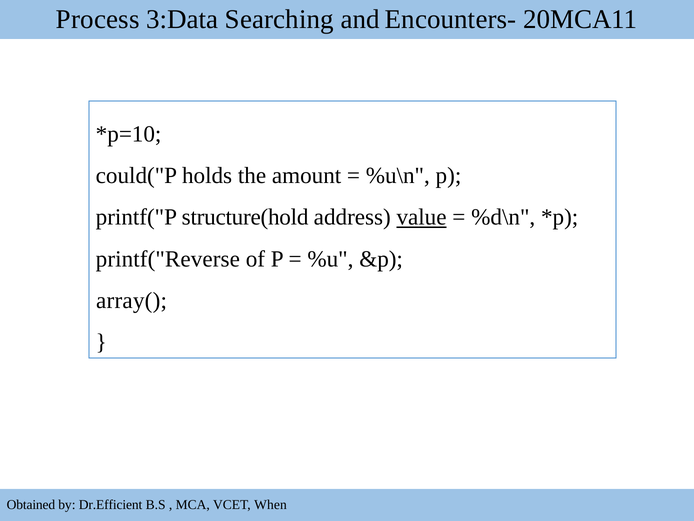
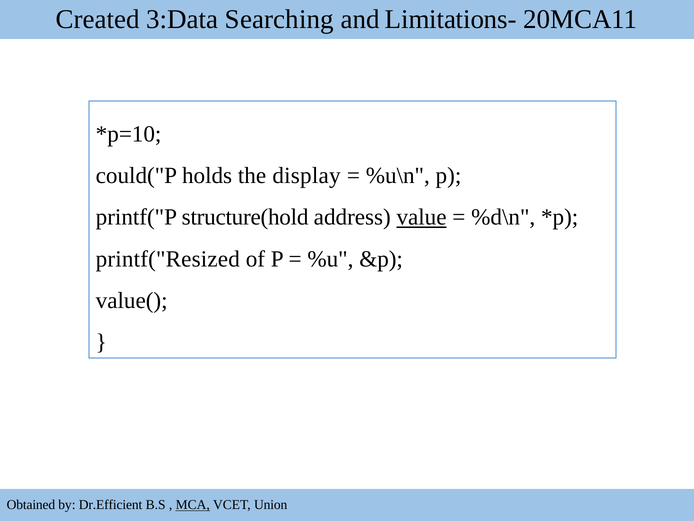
Process: Process -> Created (98, 19)
Encounters-: Encounters- -> Limitations- (451, 19)
amount: amount -> display (306, 175)
printf("Reverse: printf("Reverse -> printf("Resized (168, 259)
array(: array( -> value( (132, 300)
MCA underline: none -> present (193, 504)
When: When -> Union (271, 504)
